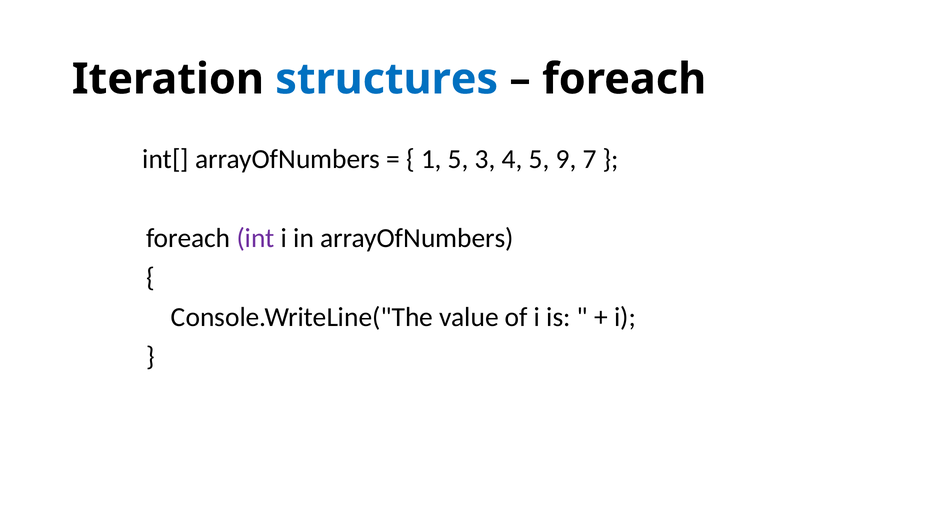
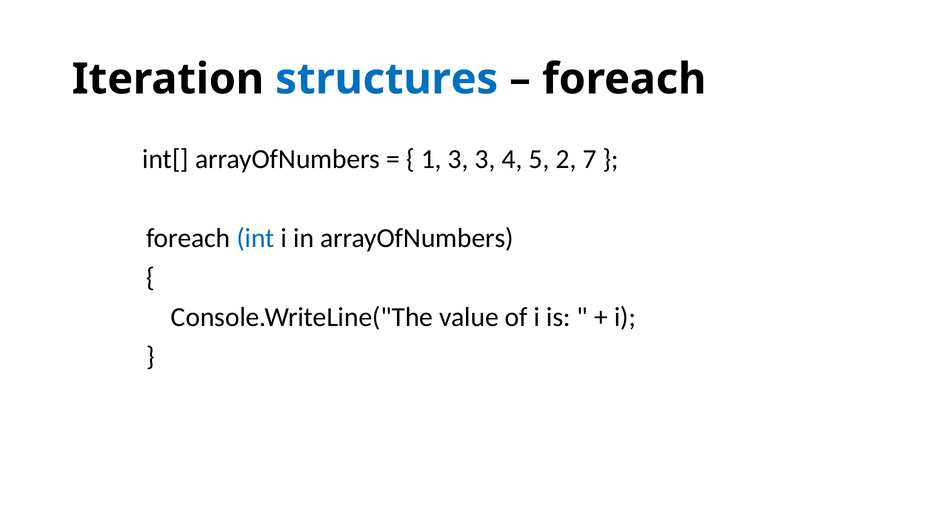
1 5: 5 -> 3 (458, 159)
9: 9 -> 2 (566, 159)
int colour: purple -> blue (256, 238)
